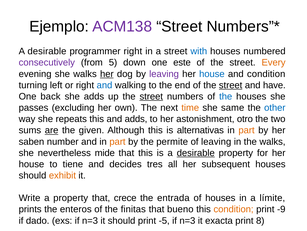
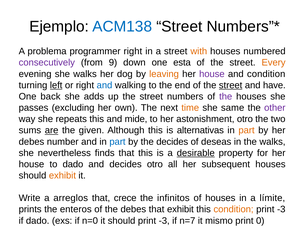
ACM138 colour: purple -> blue (122, 27)
desirable: desirable -> problema (47, 51)
with colour: blue -> orange (199, 51)
5: 5 -> 9 (113, 62)
este: este -> esta (182, 62)
her underline: present -> none (107, 74)
leaving colour: purple -> orange (164, 74)
house colour: blue -> purple (212, 74)
left underline: none -> present (56, 85)
street underline: present -> none (151, 96)
the colour: blue -> purple (226, 96)
other colour: blue -> purple (275, 107)
and adds: adds -> mide (136, 119)
saben: saben -> debes (31, 141)
part colour: orange -> blue (117, 141)
the permite: permite -> decides (172, 141)
of leaving: leaving -> deseas (216, 141)
mide: mide -> finds (105, 152)
to tiene: tiene -> dado (73, 164)
decides tres: tres -> otro (155, 164)
a property: property -> arreglos (71, 197)
entrada: entrada -> infinitos (173, 197)
the finitas: finitas -> debes (133, 209)
that bueno: bueno -> exhibit (180, 209)
-9: -9 -> -3 (281, 209)
exs if n=3: n=3 -> n=0 (90, 220)
should print -5: -5 -> -3 (164, 220)
n=3: n=3 -> n=7 (187, 220)
exacta: exacta -> mismo (219, 220)
8: 8 -> 0 (260, 220)
